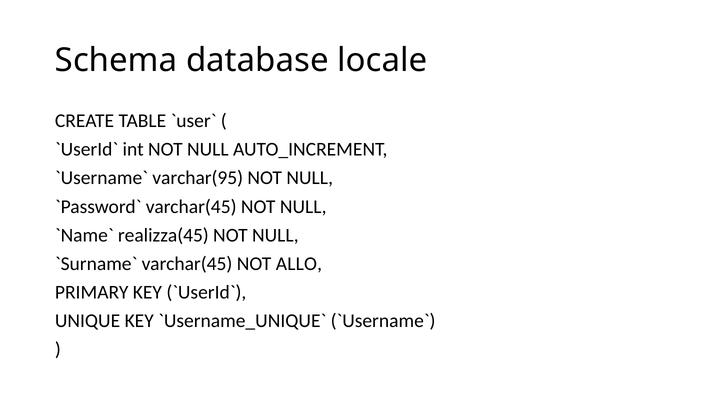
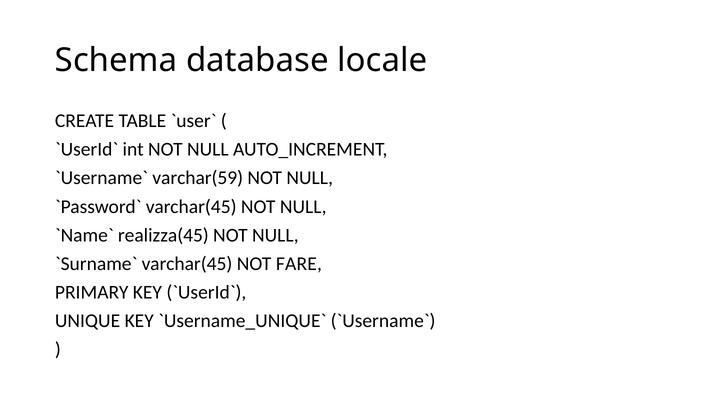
varchar(95: varchar(95 -> varchar(59 (198, 178)
ALLO: ALLO -> FARE (299, 264)
